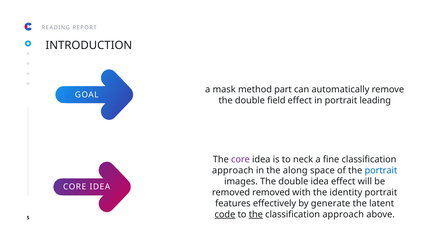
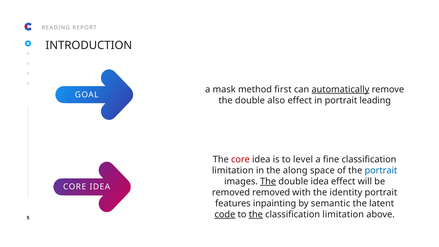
part: part -> first (283, 89)
automatically underline: none -> present (340, 89)
field: field -> also (276, 100)
core colour: purple -> red (240, 159)
neck: neck -> level (303, 159)
approach: approach -> limitation (233, 170)
The underline: none -> present (268, 181)
effectively: effectively -> inpainting (275, 203)
generate: generate -> semantic (331, 203)
approach: approach -> limitation (343, 214)
